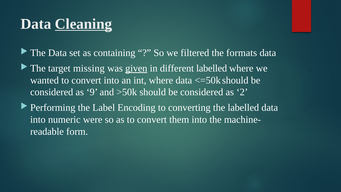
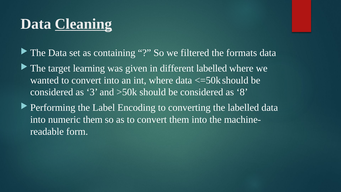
missing: missing -> learning (89, 68)
given underline: present -> none (136, 68)
9: 9 -> 3 (92, 92)
2: 2 -> 8 (242, 92)
numeric were: were -> them (93, 119)
